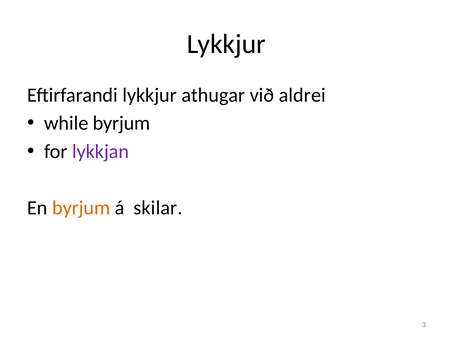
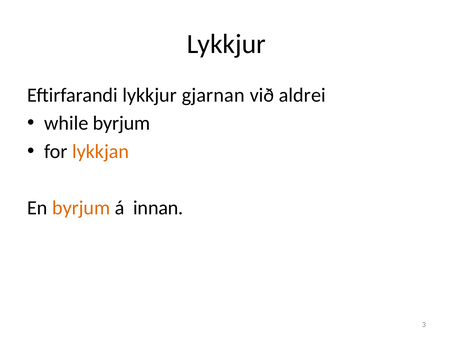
athugar: athugar -> gjarnan (213, 95)
lykkjan colour: purple -> orange (101, 151)
skilar: skilar -> innan (158, 208)
